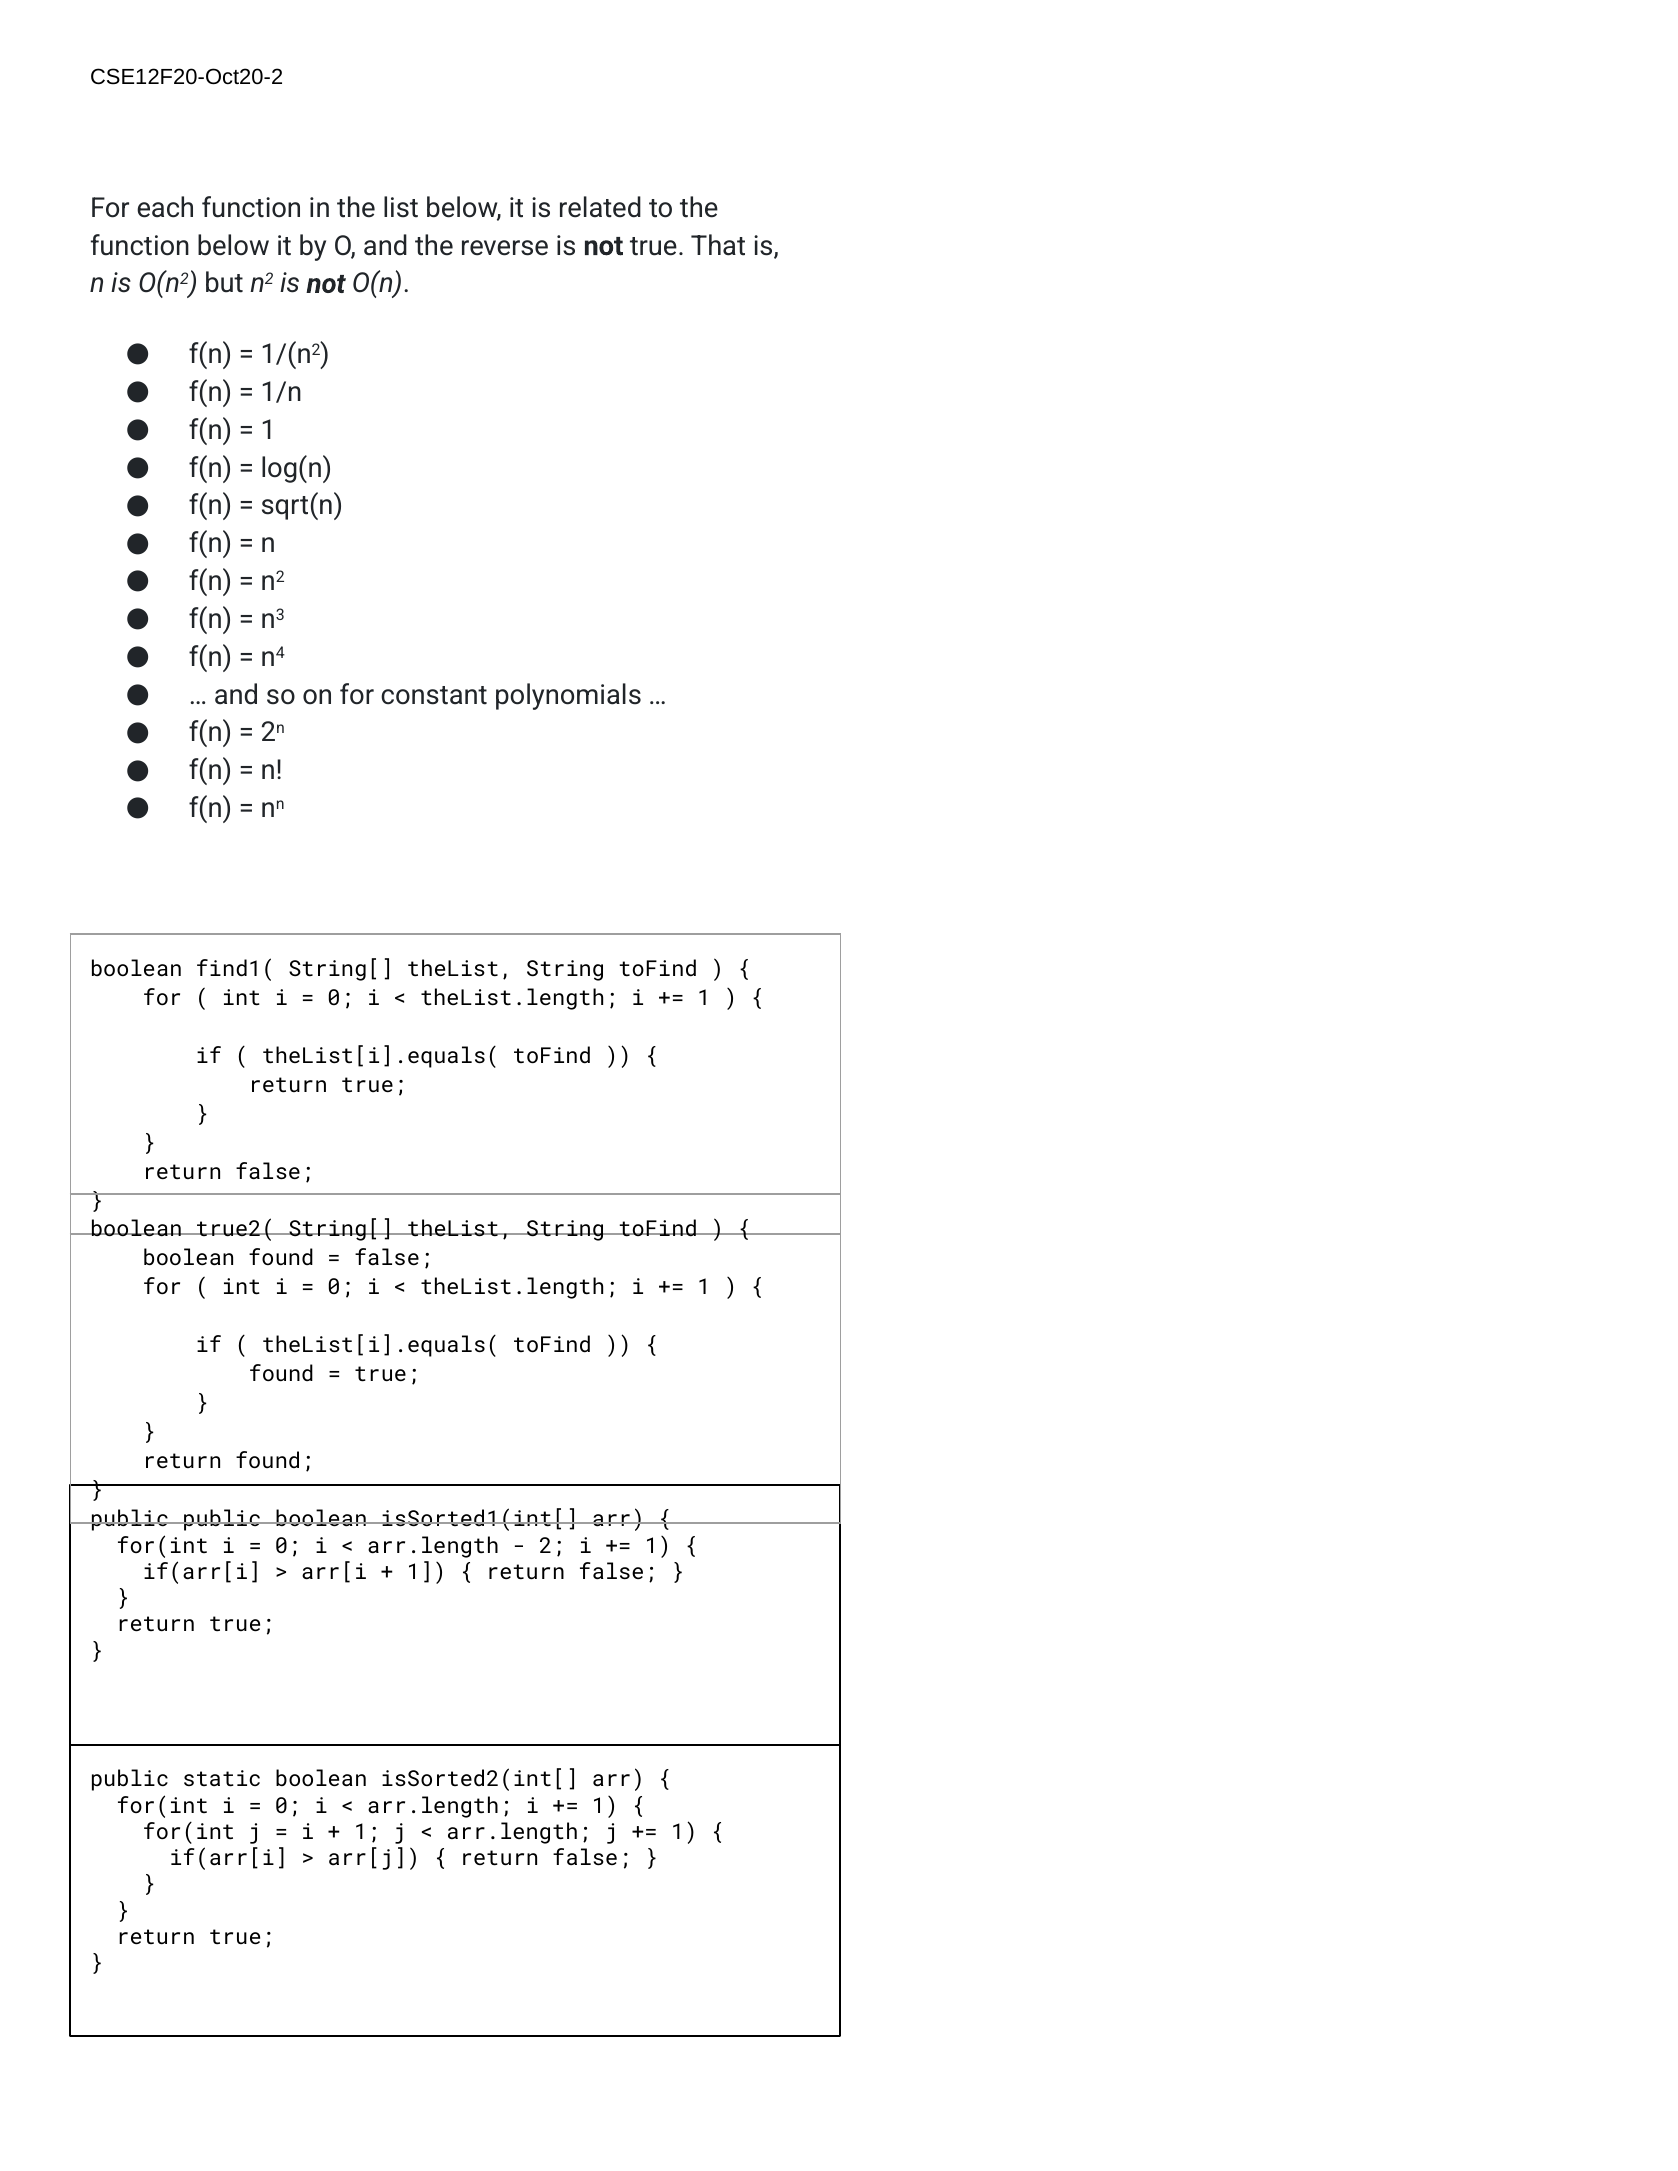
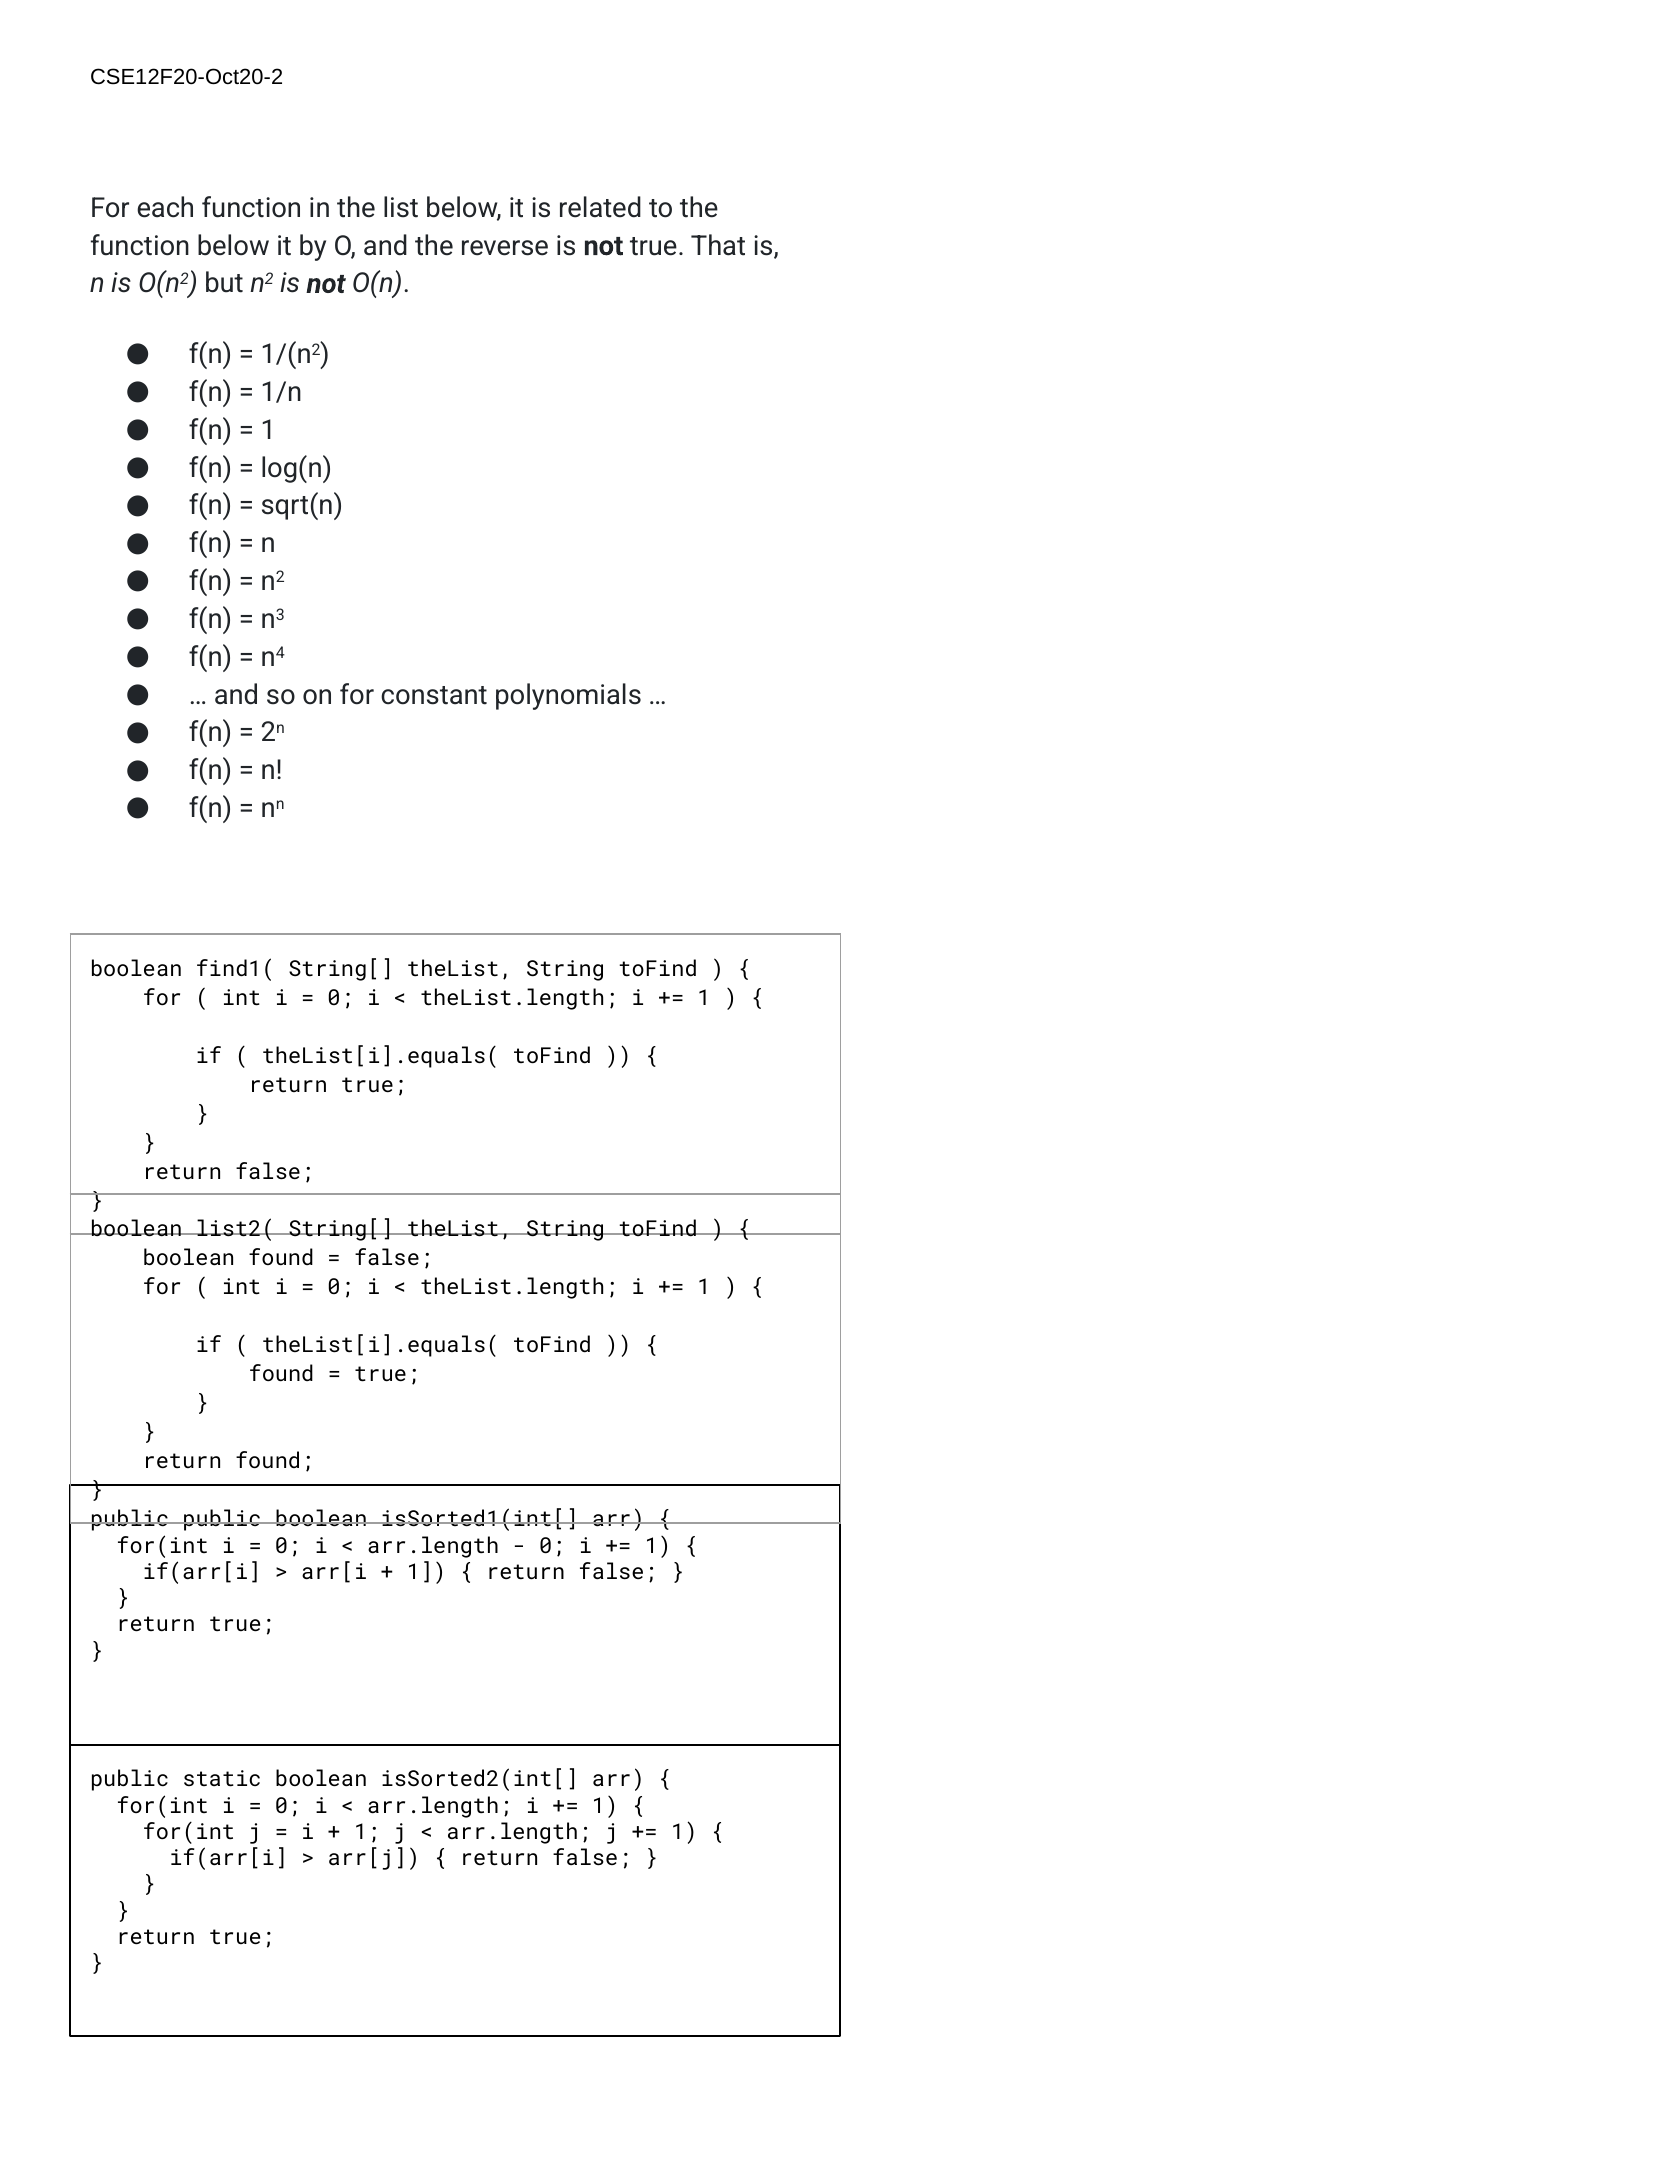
true2(: true2( -> list2( (235, 1230)
2: 2 -> 0 (552, 1546)
